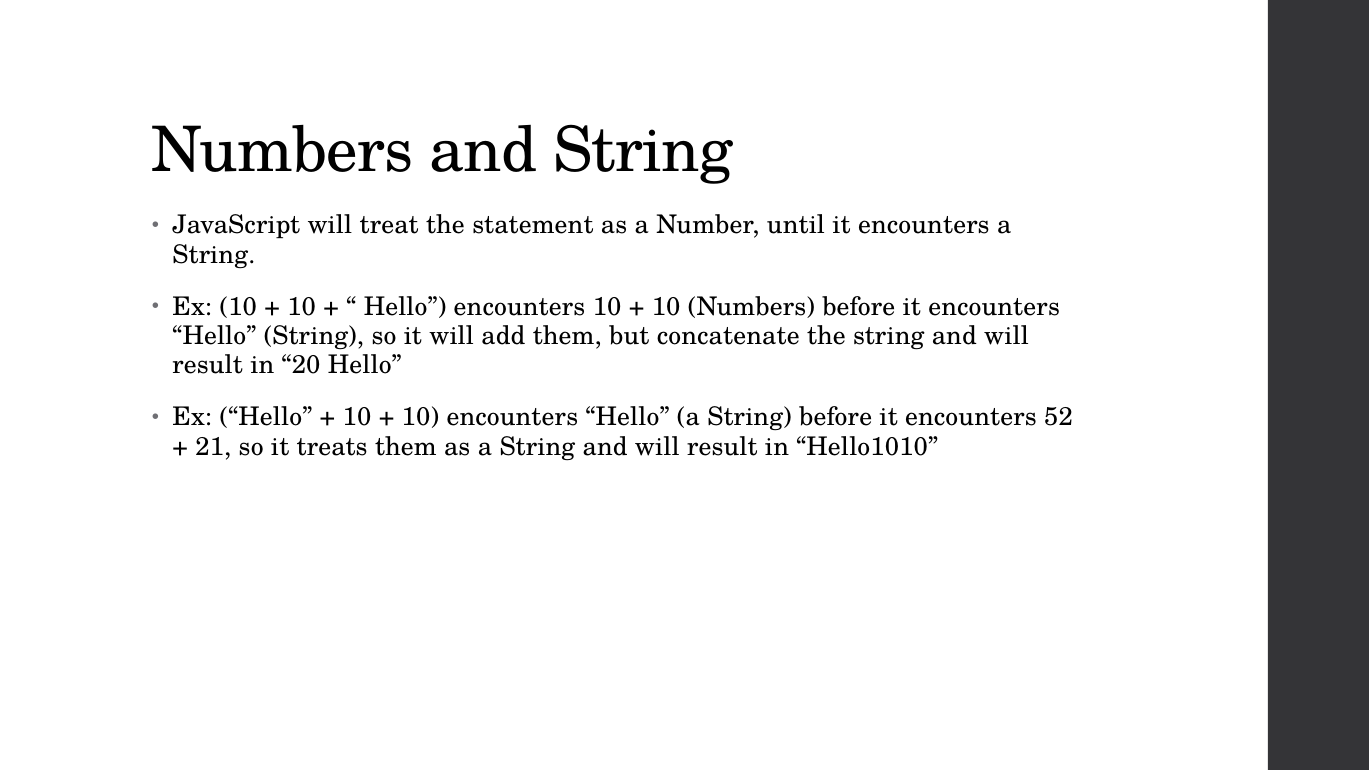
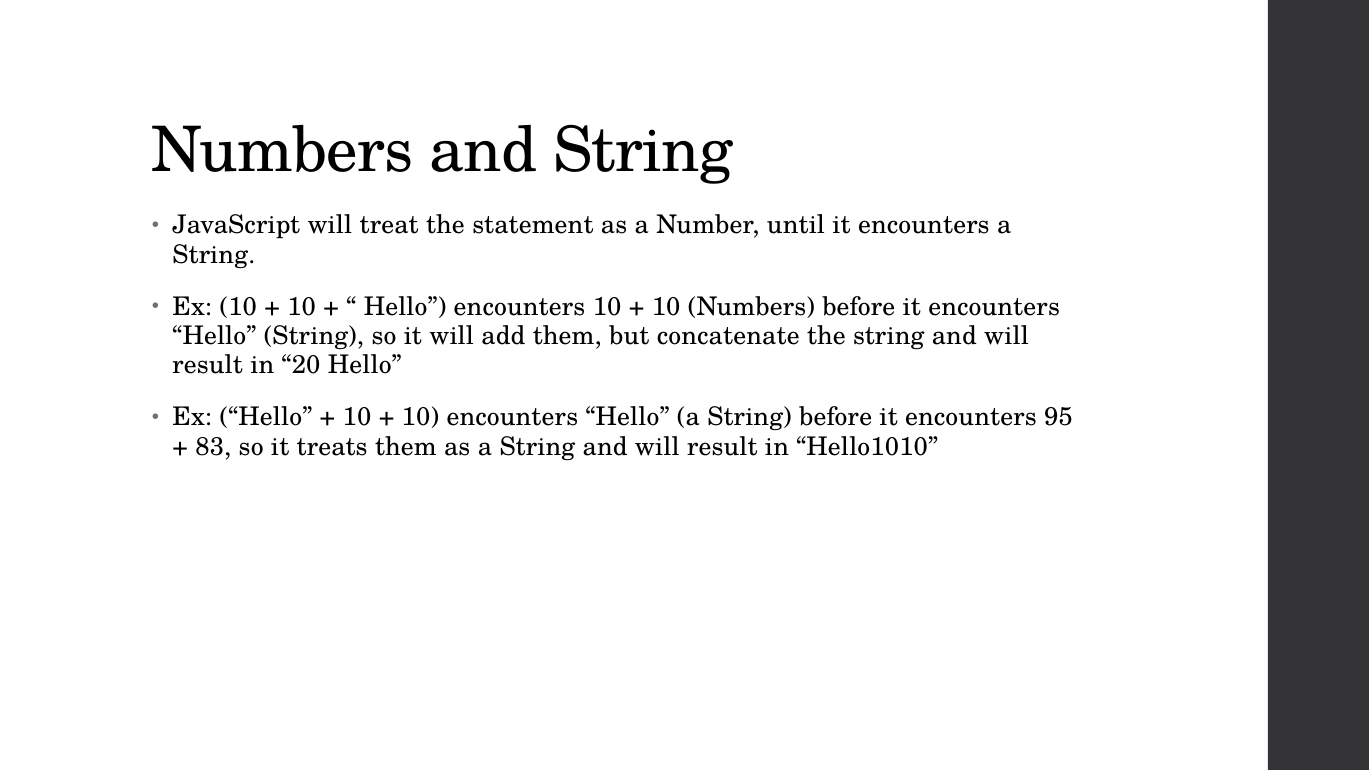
52: 52 -> 95 (1058, 417)
21: 21 -> 83 (213, 447)
